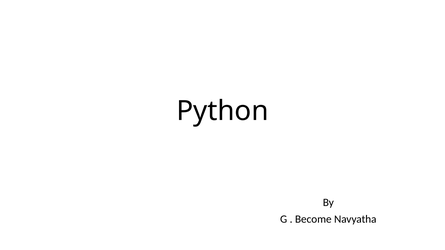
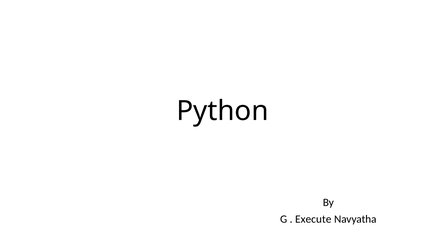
Become: Become -> Execute (313, 220)
